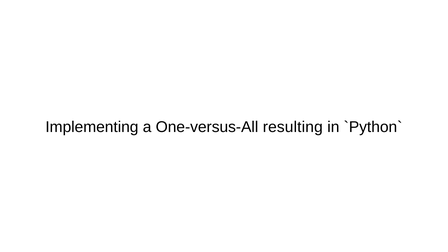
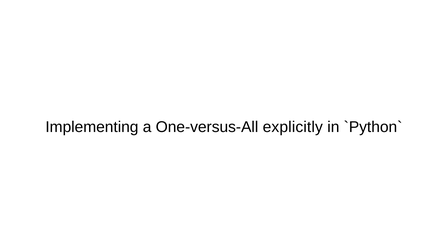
resulting: resulting -> explicitly (293, 127)
